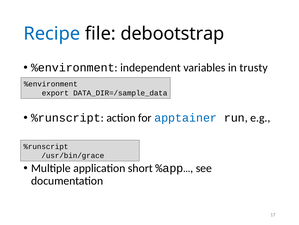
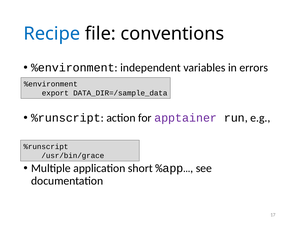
debootstrap: debootstrap -> conventions (172, 33)
trusty: trusty -> errors (254, 67)
apptainer colour: blue -> purple (186, 118)
